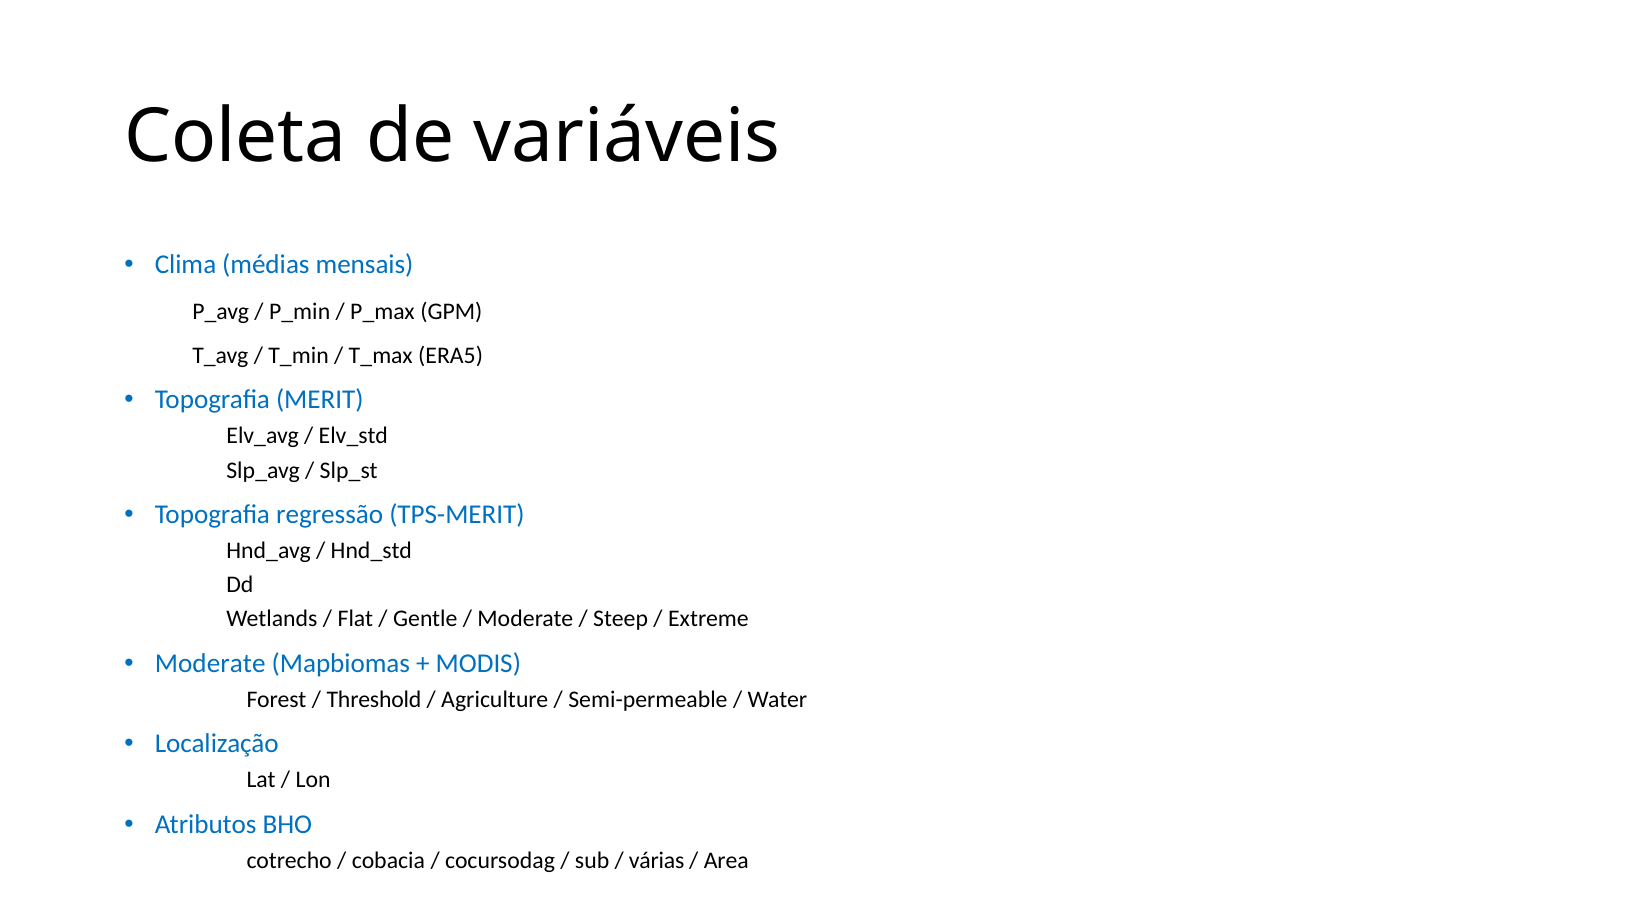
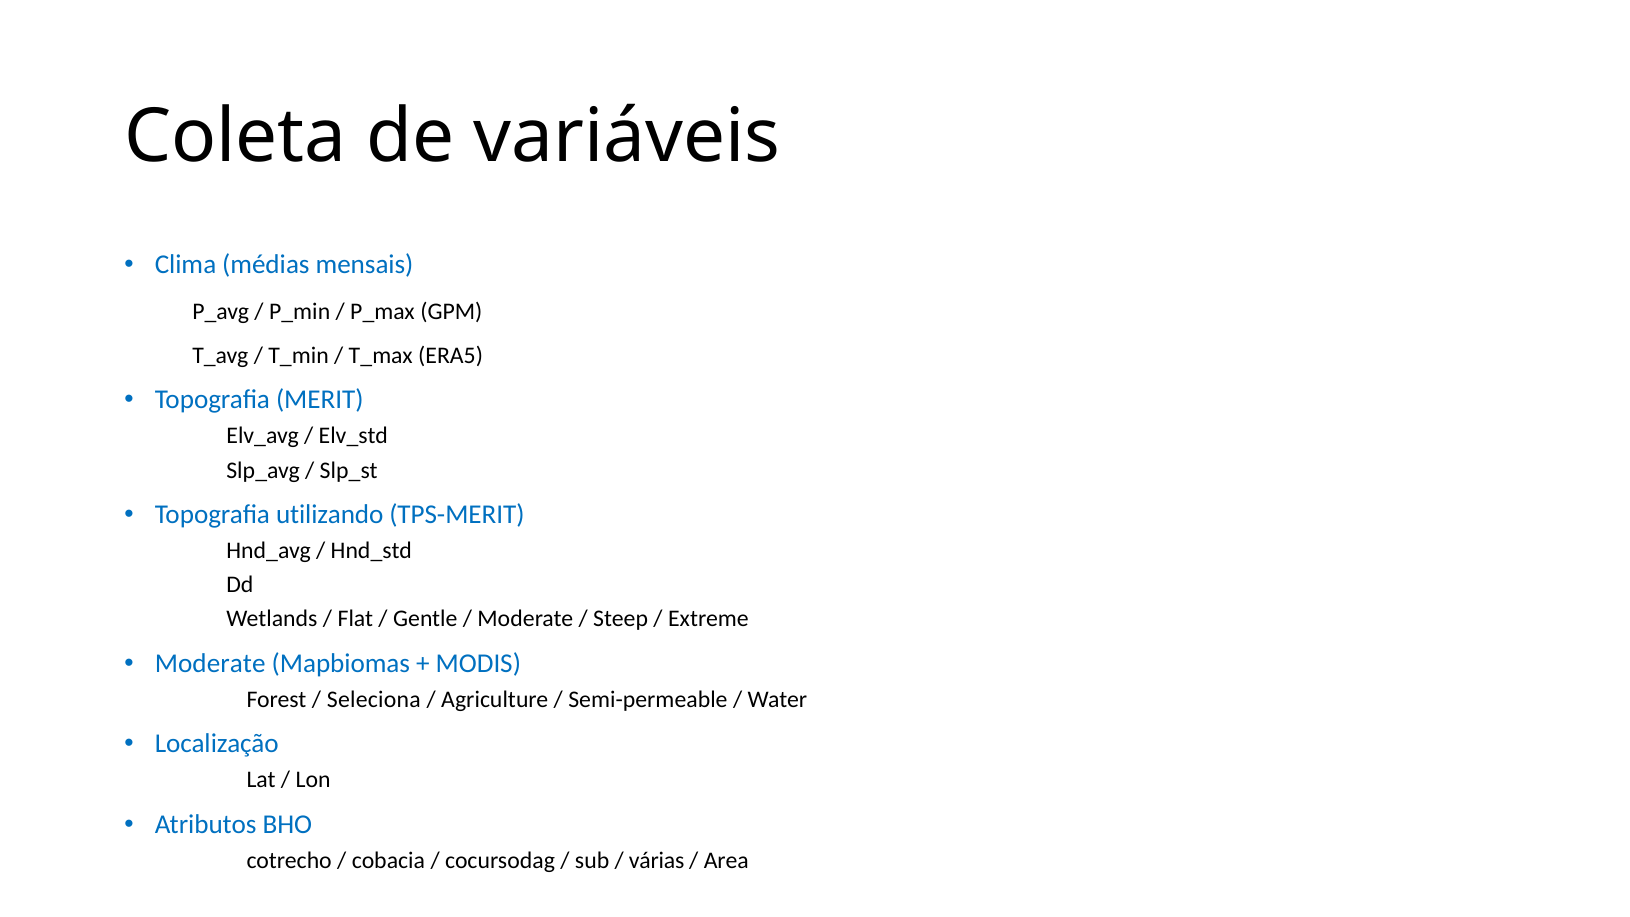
regressão: regressão -> utilizando (330, 515)
Threshold: Threshold -> Seleciona (374, 699)
